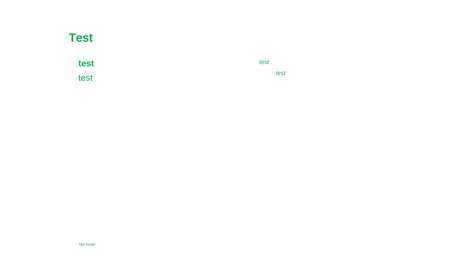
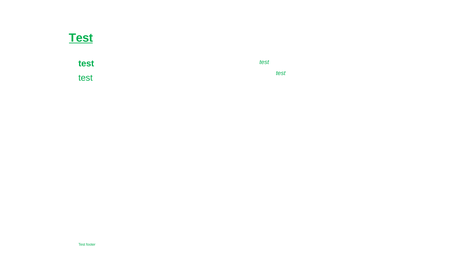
Test underline: none -> present (81, 38)
